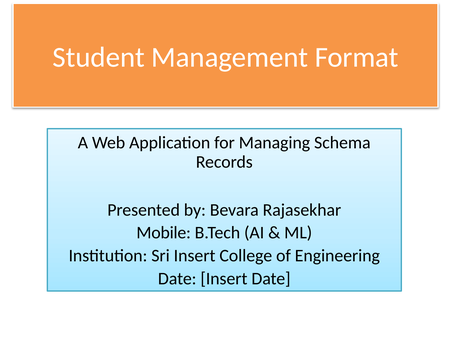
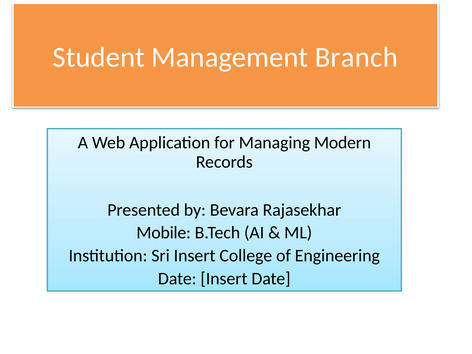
Format: Format -> Branch (356, 57)
Schema: Schema -> Modern (342, 143)
